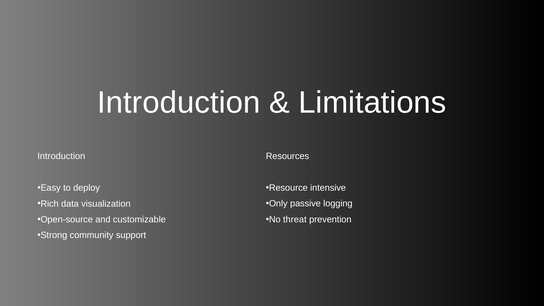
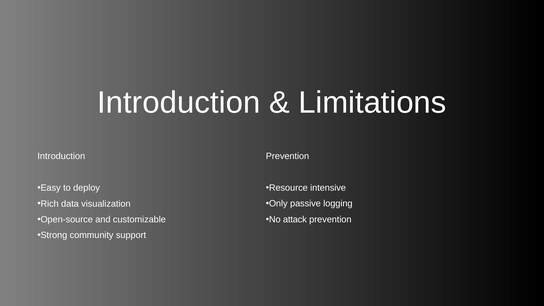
Resources: Resources -> Prevention (287, 156)
threat: threat -> attack (295, 219)
